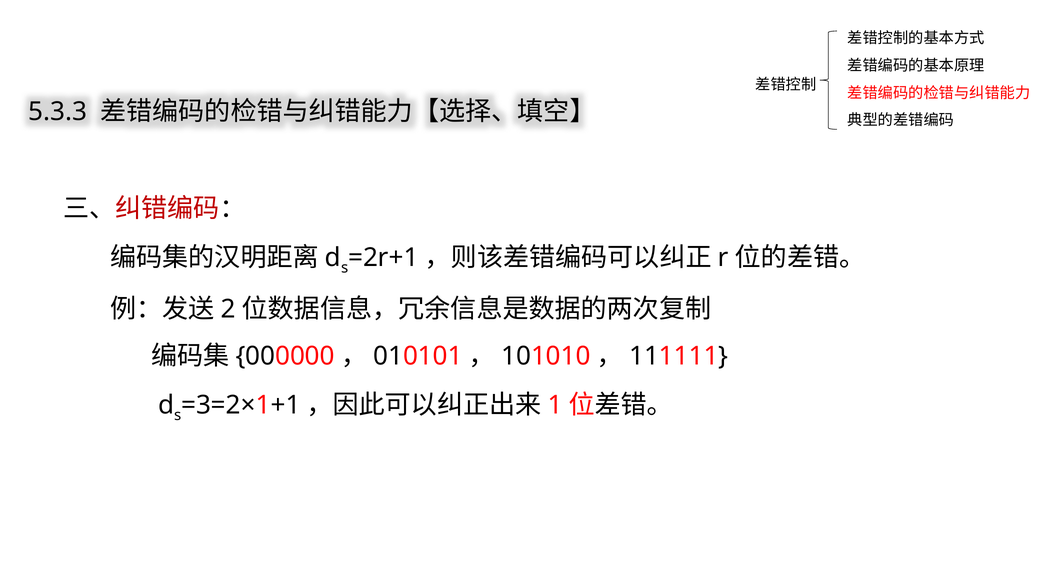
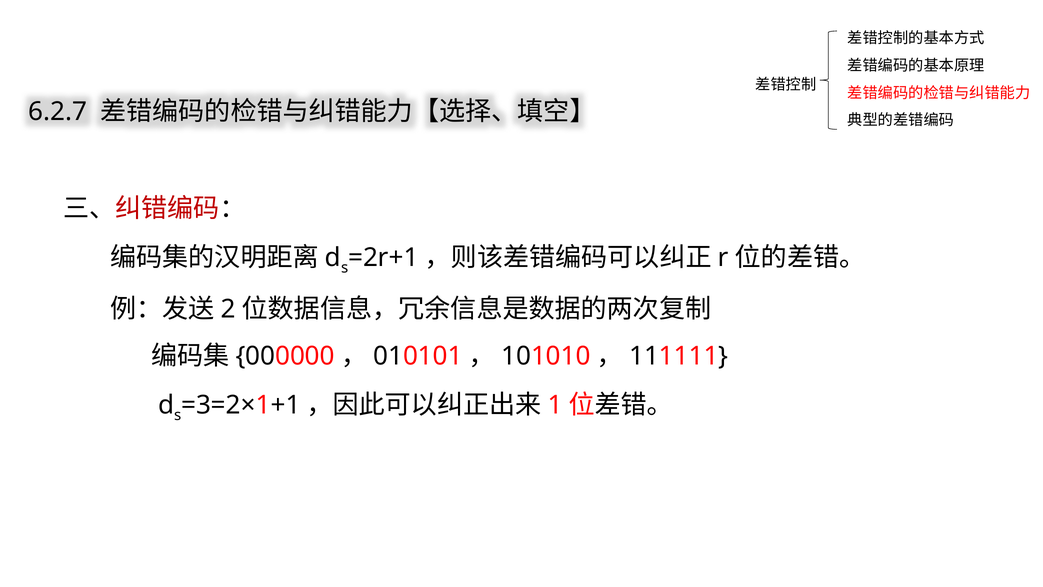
5.3.3: 5.3.3 -> 6.2.7 (58, 112)
